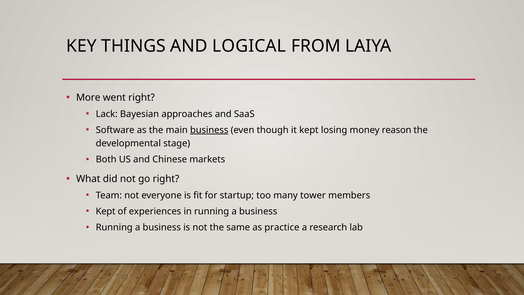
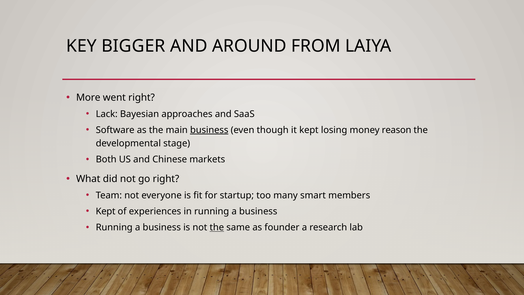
THINGS: THINGS -> BIGGER (133, 46)
LOGICAL: LOGICAL -> AROUND (249, 46)
tower: tower -> smart (313, 195)
the underline: none -> present (217, 227)
practice: practice -> founder (282, 227)
